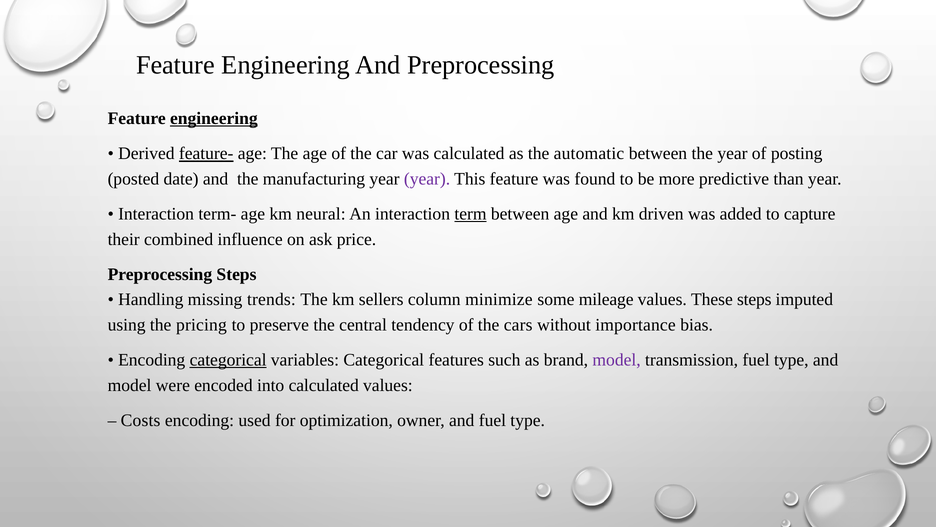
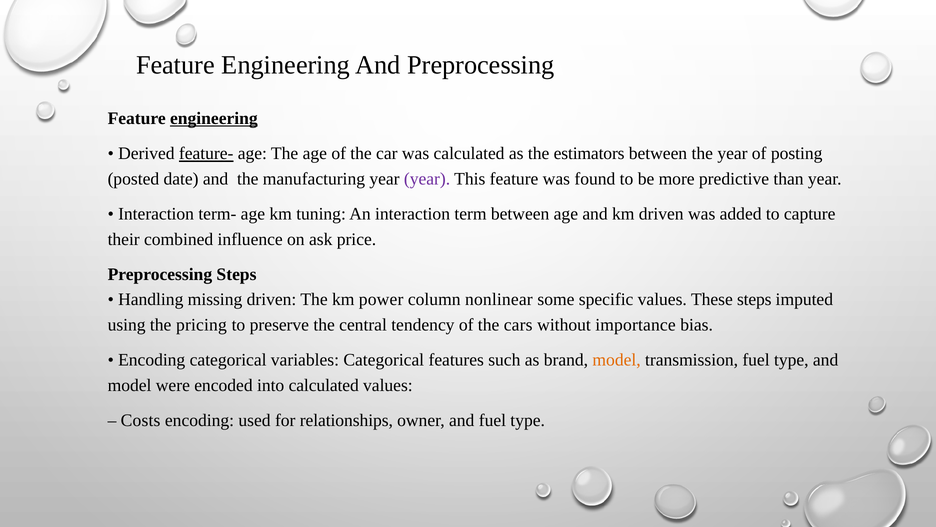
automatic: automatic -> estimators (589, 154)
neural: neural -> tuning (321, 214)
term underline: present -> none (471, 214)
missing trends: trends -> driven (272, 299)
sellers: sellers -> power (381, 299)
minimize: minimize -> nonlinear (499, 299)
mileage: mileage -> specific (606, 299)
categorical underline: present -> none (228, 360)
model colour: purple -> orange (617, 360)
optimization: optimization -> relationships (346, 420)
